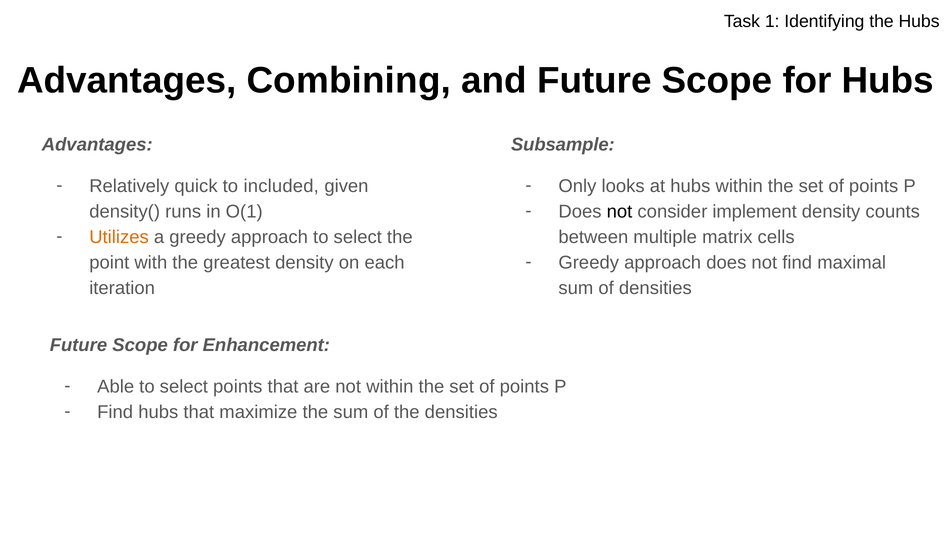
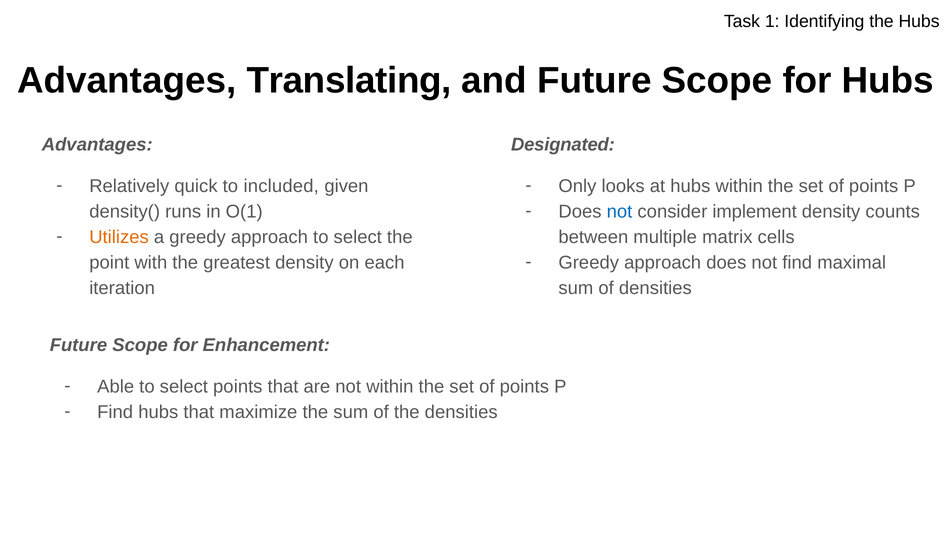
Combining: Combining -> Translating (349, 80)
Subsample: Subsample -> Designated (563, 145)
not colour: black -> blue (619, 212)
